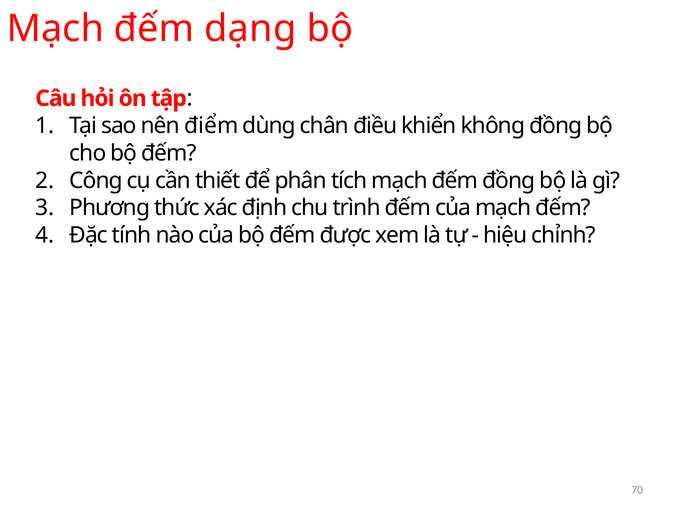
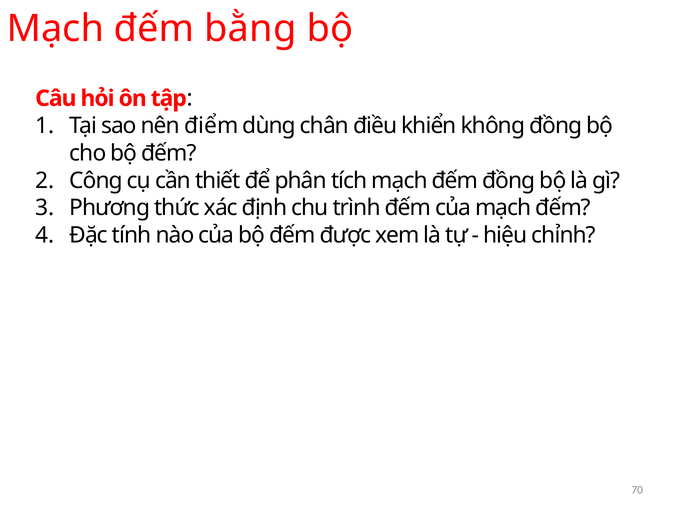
dạng: dạng -> bằng (250, 29)
